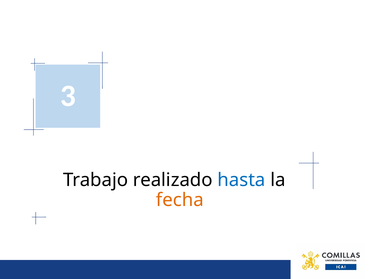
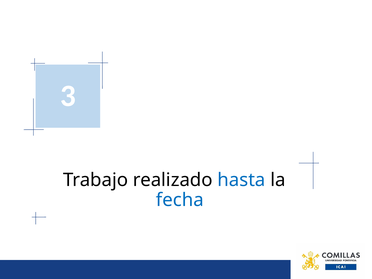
fecha colour: orange -> blue (180, 200)
